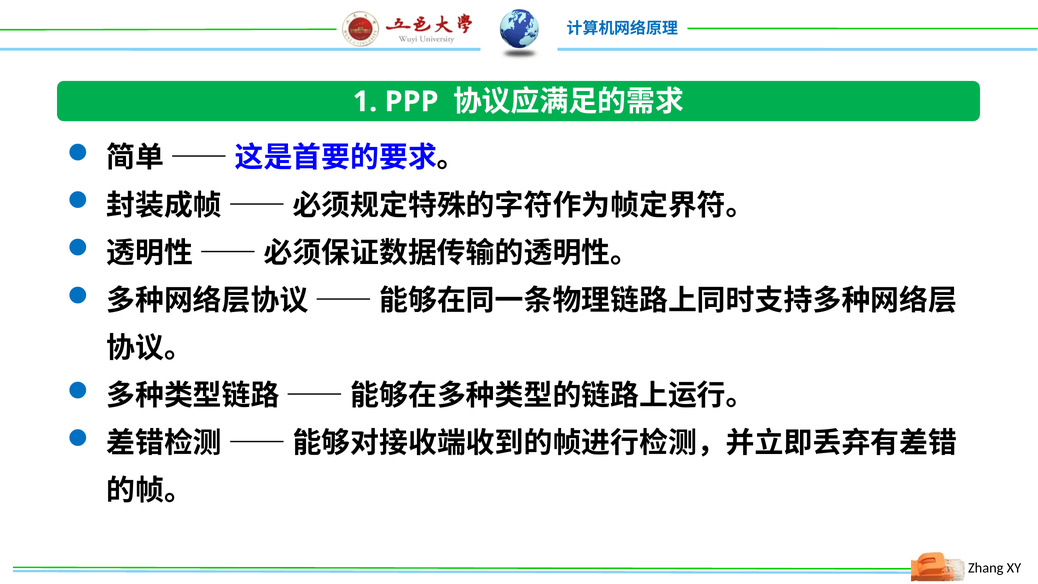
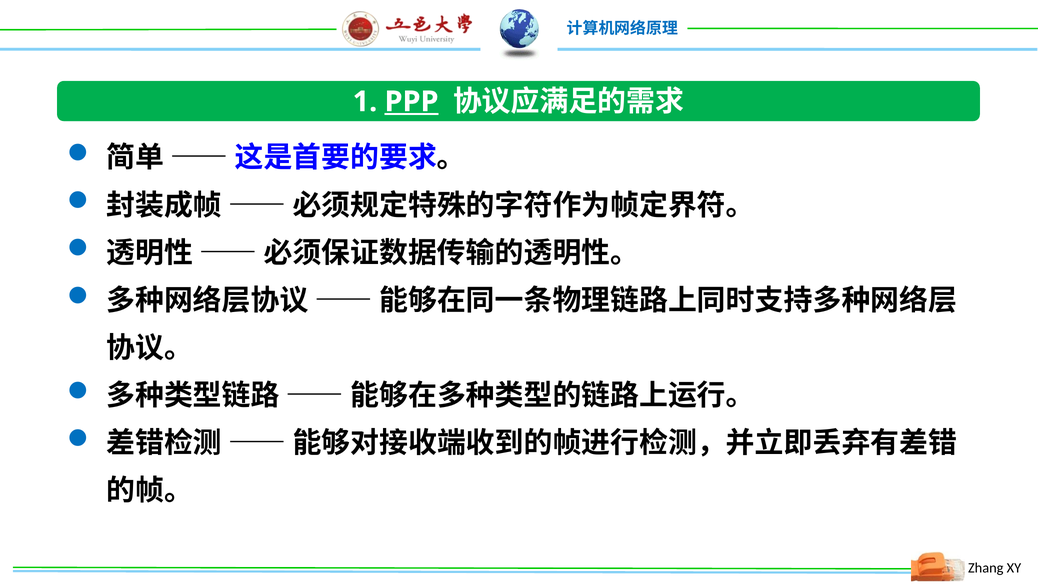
PPP underline: none -> present (412, 102)
